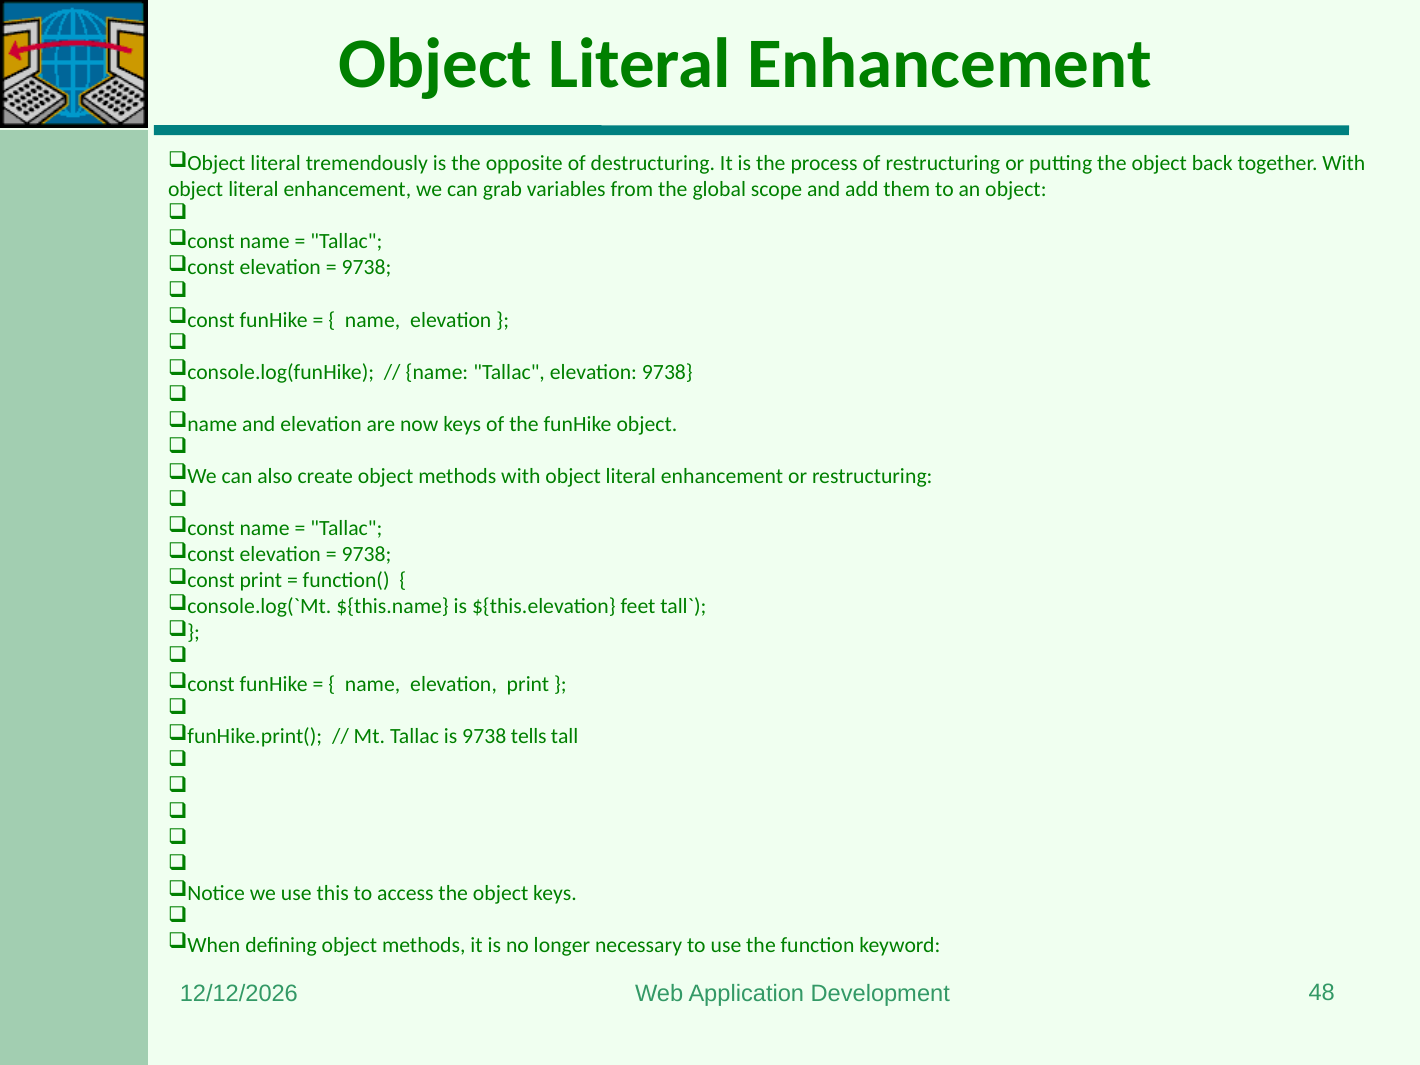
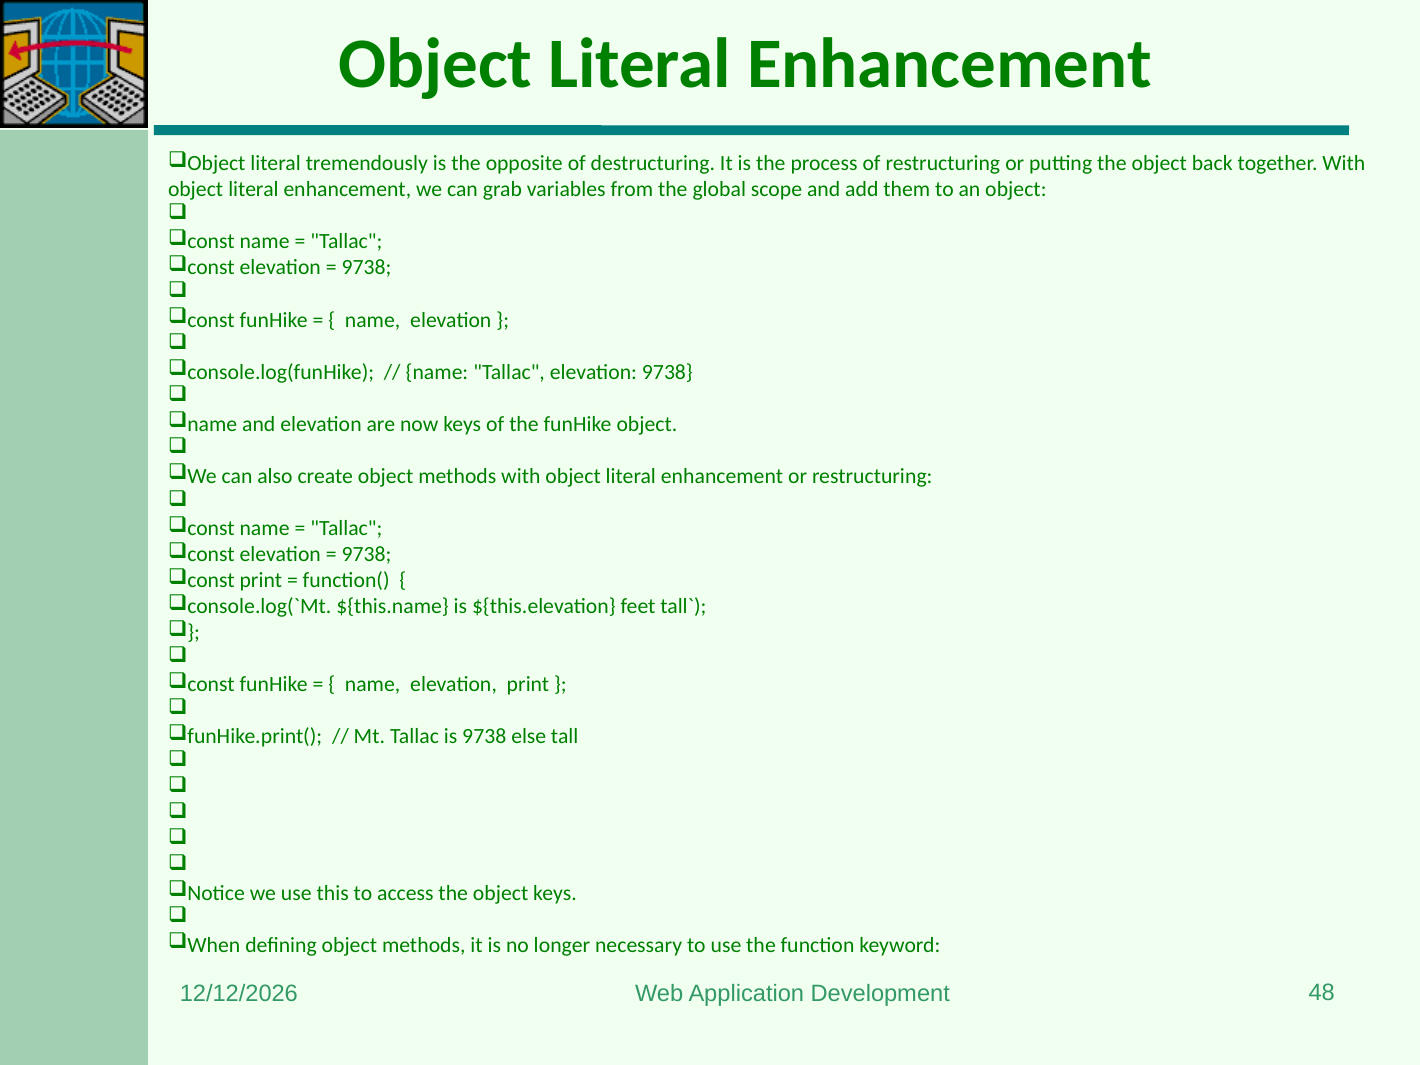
tells: tells -> else (529, 737)
